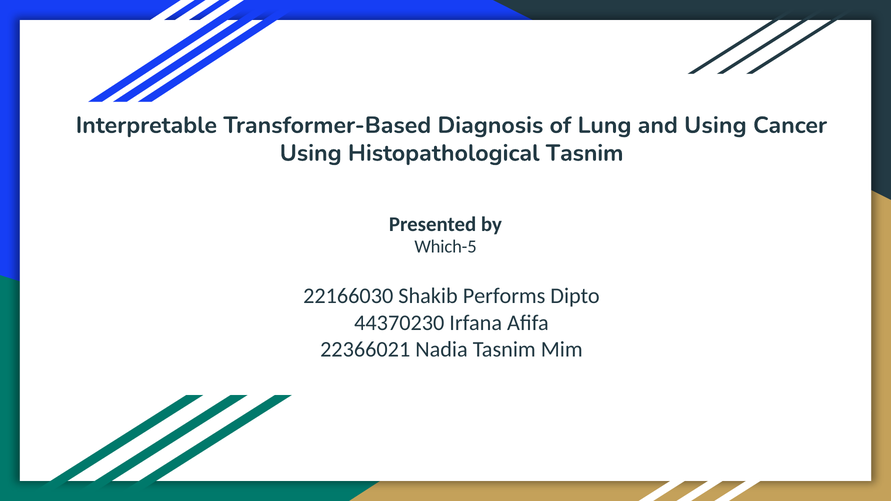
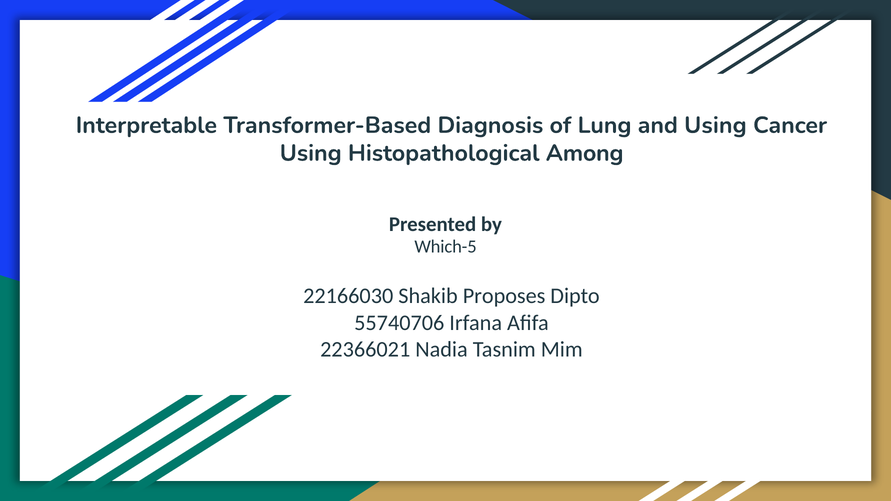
Histopathological Tasnim: Tasnim -> Among (585, 153)
Performs: Performs -> Proposes (504, 296)
44370230: 44370230 -> 55740706 (399, 323)
